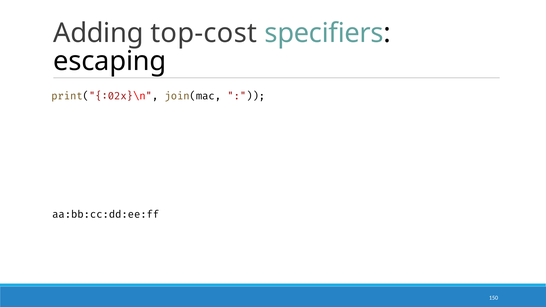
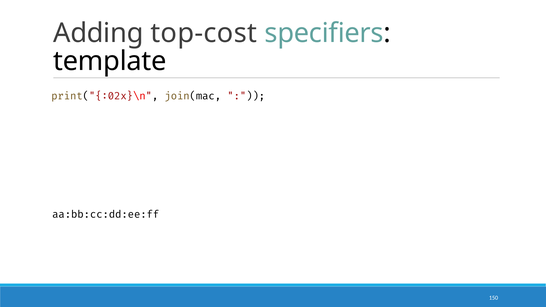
escaping: escaping -> template (110, 61)
